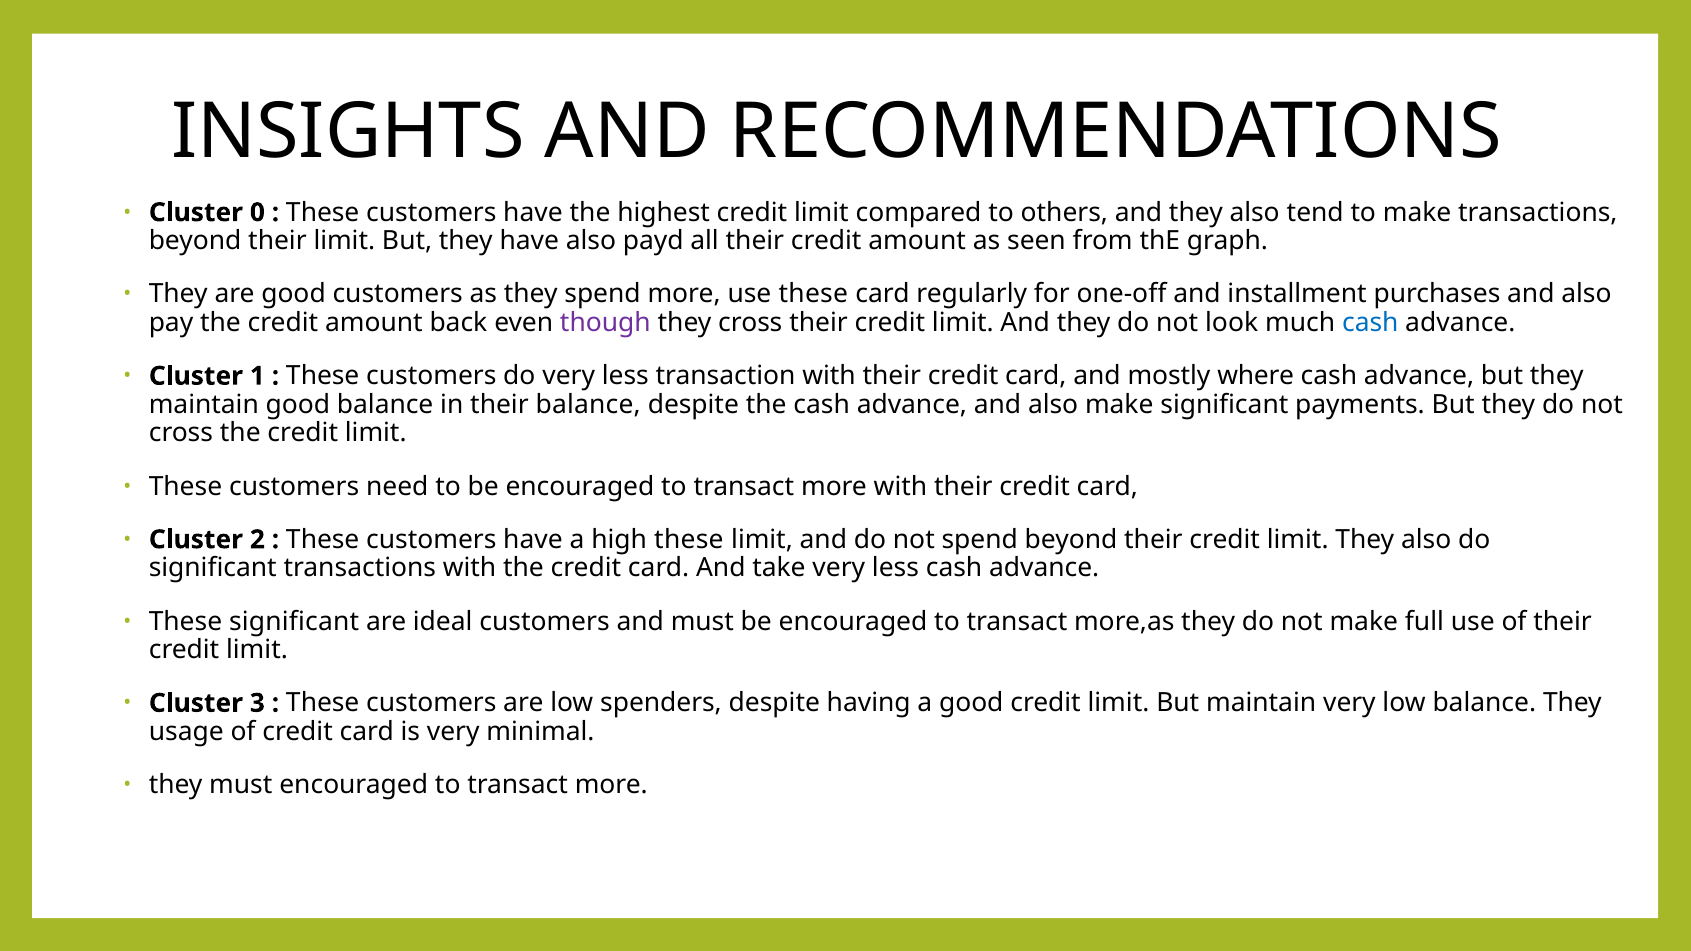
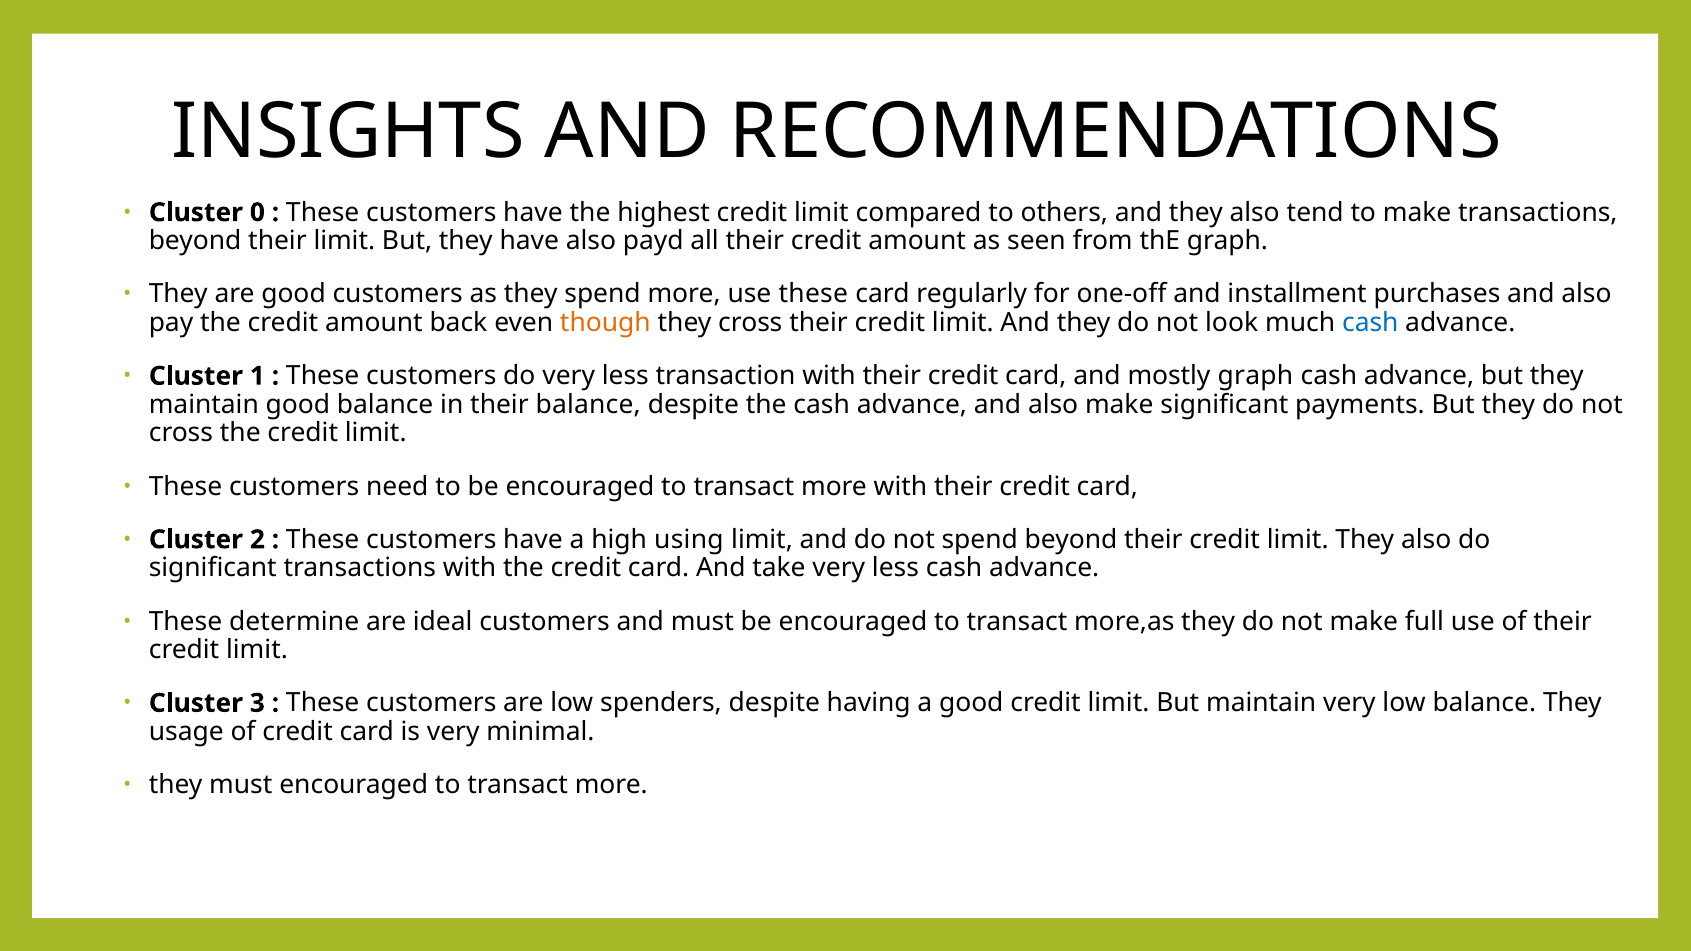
though colour: purple -> orange (605, 323)
mostly where: where -> graph (1256, 376)
high these: these -> using (689, 540)
These significant: significant -> determine (294, 621)
